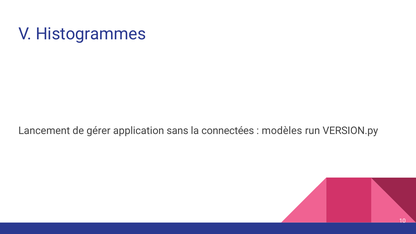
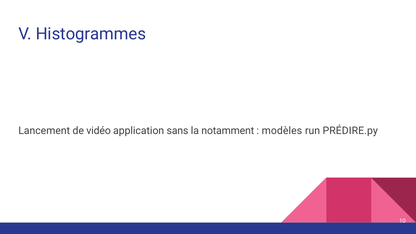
gérer: gérer -> vidéo (99, 131)
connectées: connectées -> notamment (228, 131)
VERSION.py: VERSION.py -> PRÉDIRE.py (350, 131)
